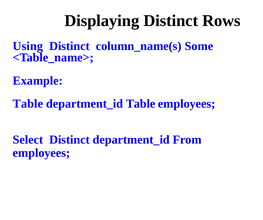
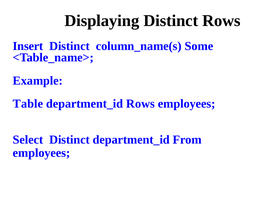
Using: Using -> Insert (28, 46)
department_id Table: Table -> Rows (141, 103)
